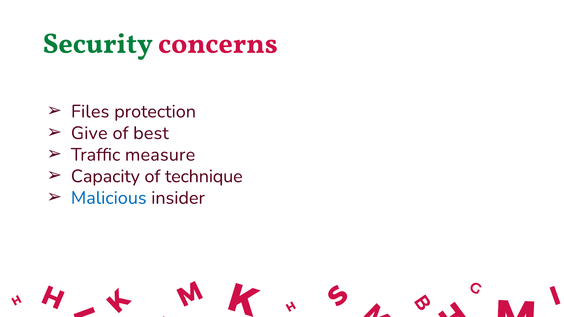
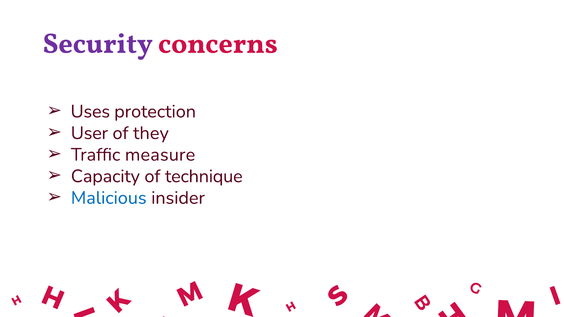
Security colour: green -> purple (98, 44)
Files: Files -> Uses (90, 112)
Give: Give -> User (89, 133)
best: best -> they (151, 133)
